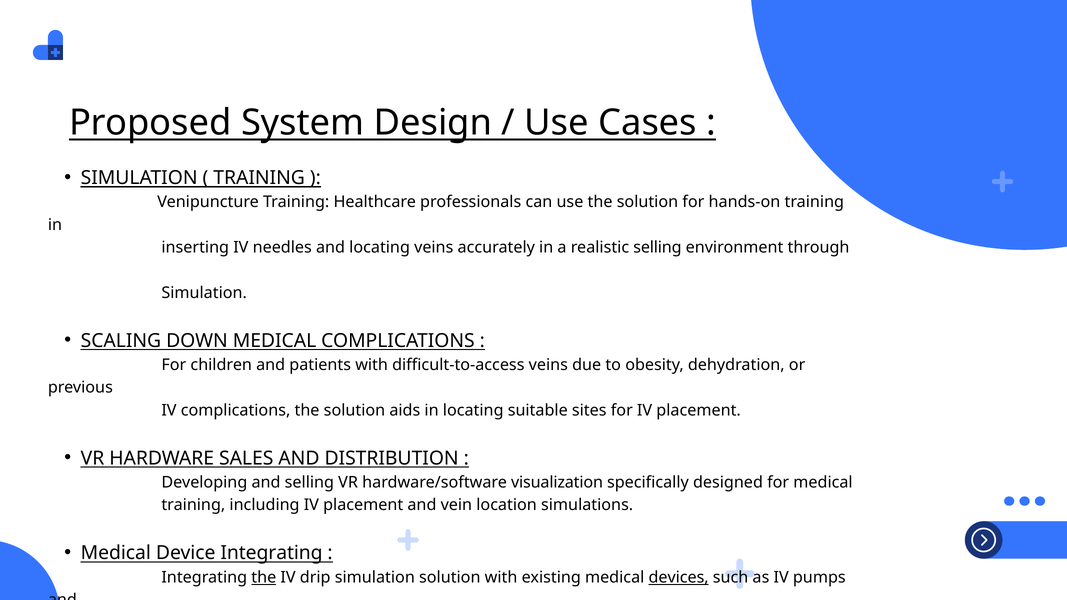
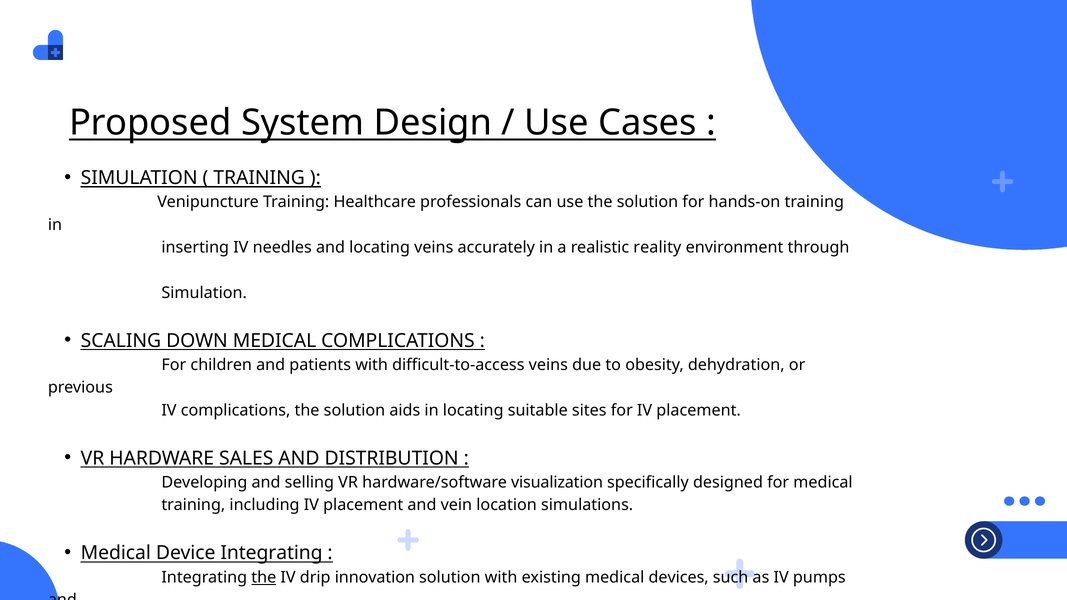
realistic selling: selling -> reality (657, 248)
drip simulation: simulation -> innovation (375, 578)
devices underline: present -> none (679, 578)
